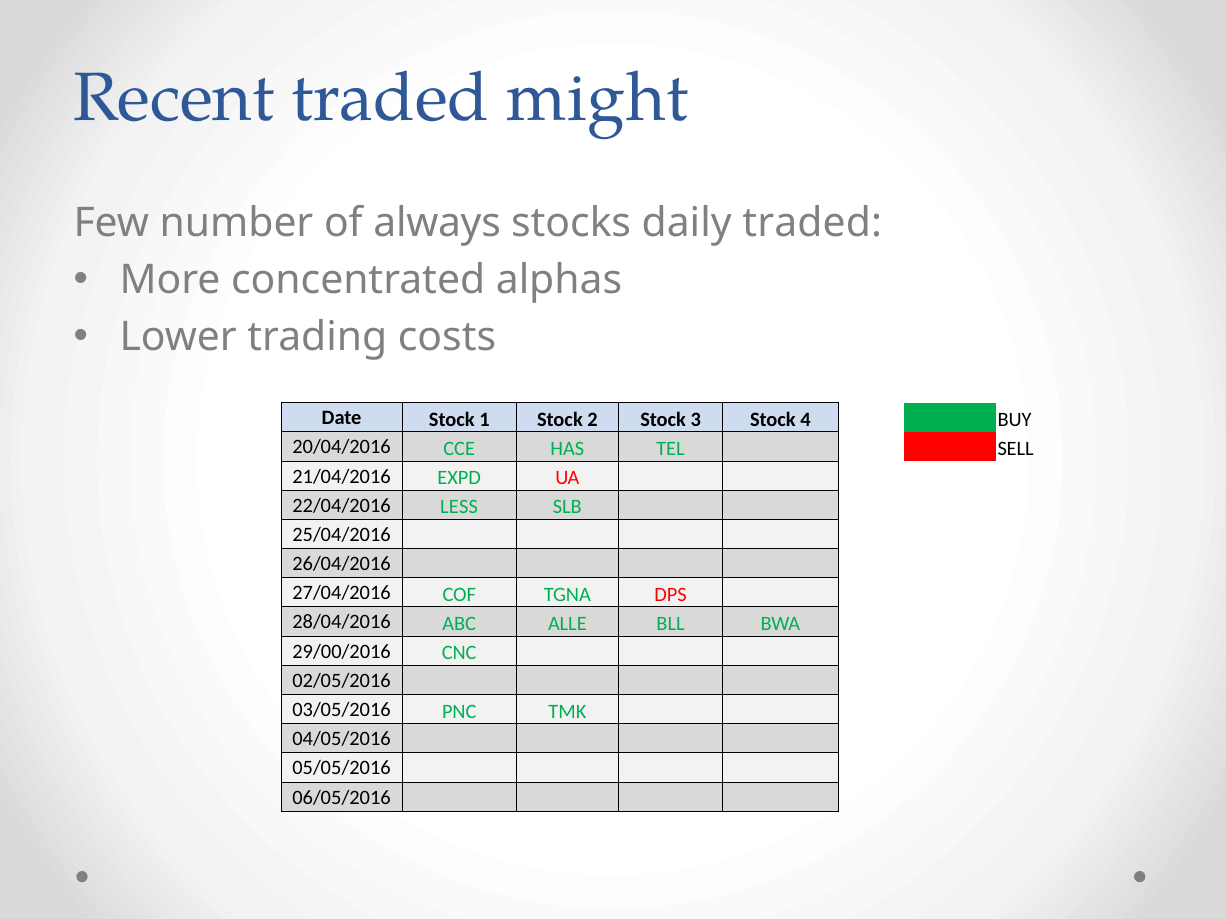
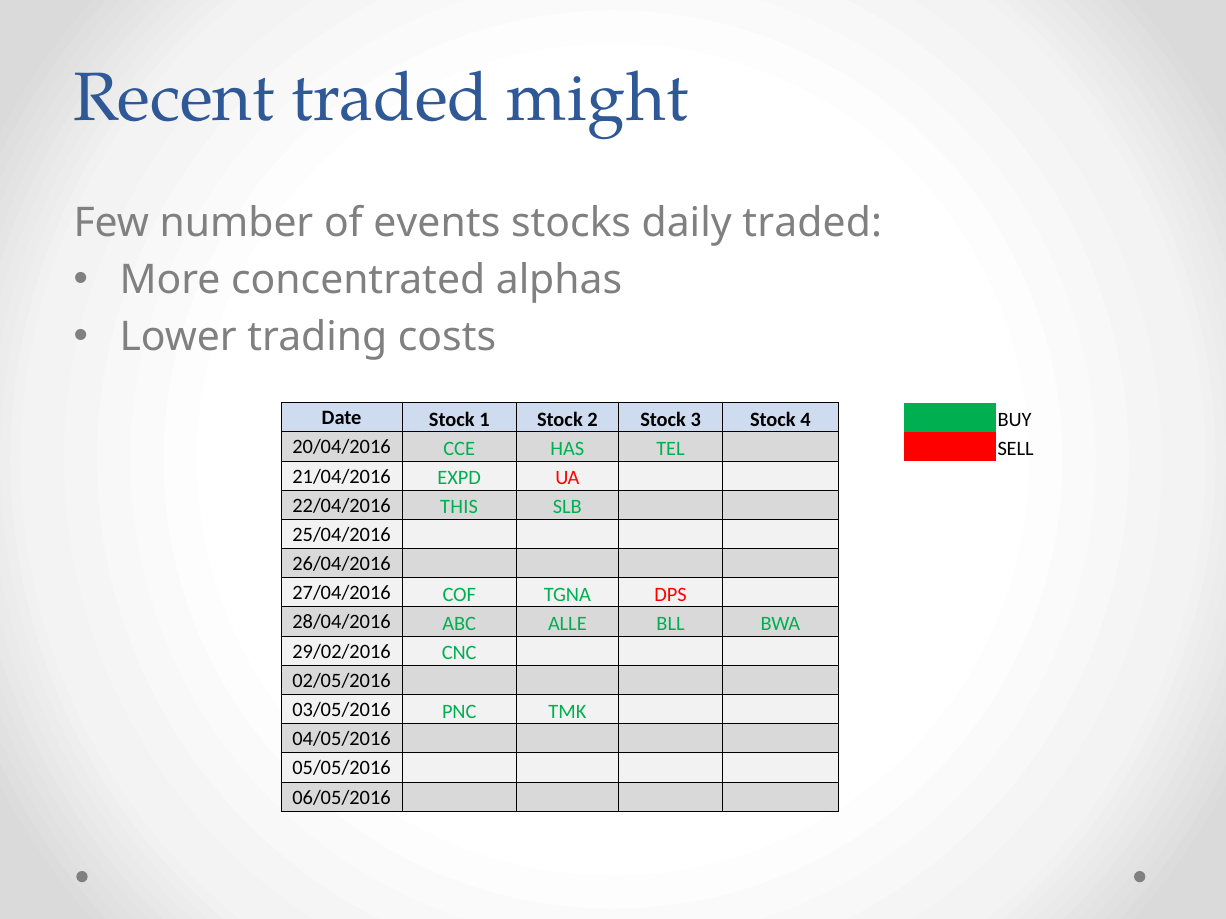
always: always -> events (437, 223)
LESS: LESS -> THIS (459, 507)
29/00/2016: 29/00/2016 -> 29/02/2016 (342, 652)
